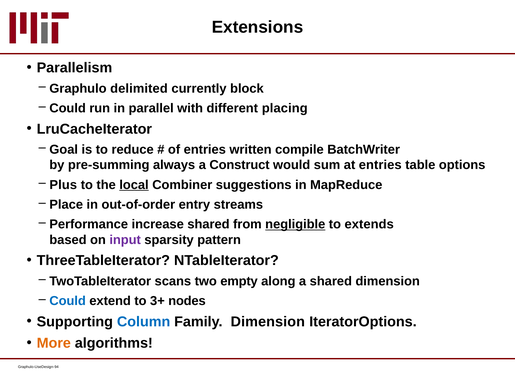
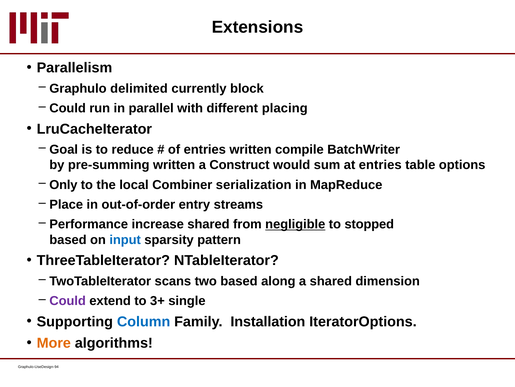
pre-summing always: always -> written (174, 165)
Plus: Plus -> Only (63, 184)
local underline: present -> none (134, 184)
suggestions: suggestions -> serialization (254, 184)
extends: extends -> stopped (369, 224)
input colour: purple -> blue (125, 239)
two empty: empty -> based (239, 281)
Could colour: blue -> purple (68, 300)
nodes: nodes -> single (187, 300)
Family Dimension: Dimension -> Installation (268, 321)
